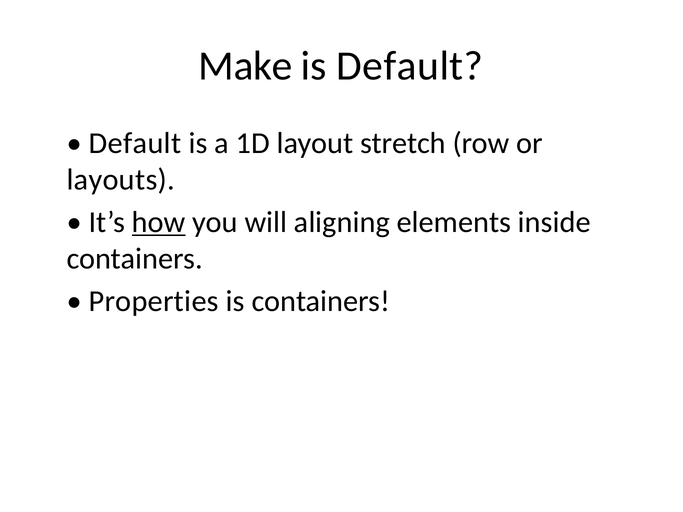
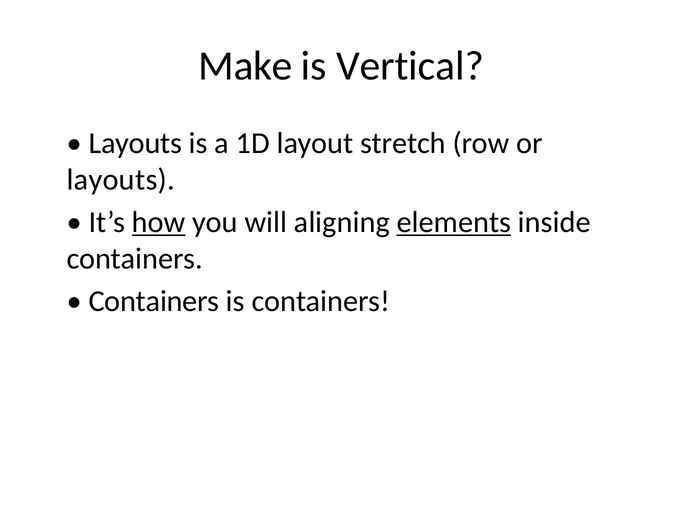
is Default: Default -> Vertical (410, 66)
Default: Default -> Layouts (135, 143)
elements underline: none -> present (454, 222)
Properties: Properties -> Containers (154, 301)
